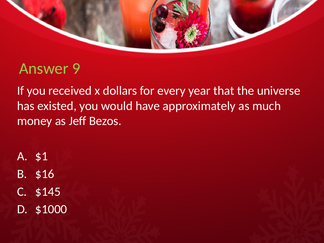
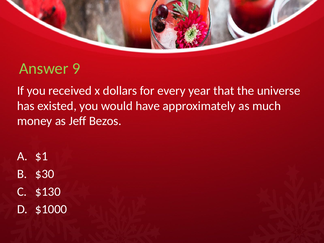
$16: $16 -> $30 (45, 174)
$145: $145 -> $130 (48, 192)
